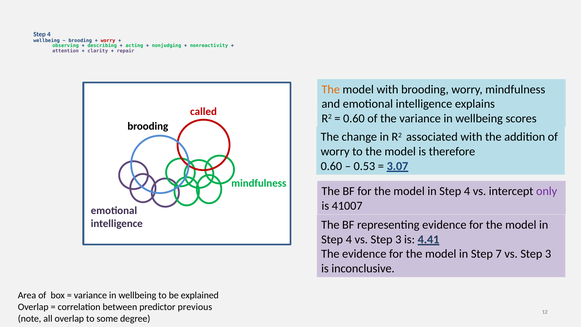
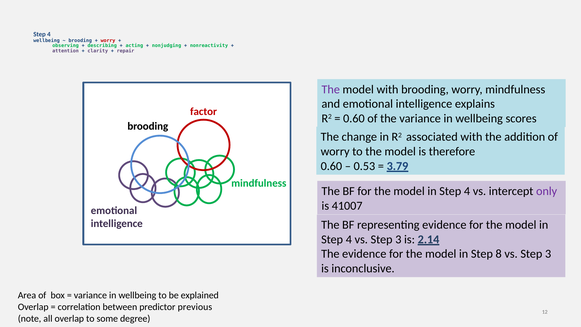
The colour: orange -> purple (331, 89)
called: called -> factor (204, 111)
3.07: 3.07 -> 3.79 (397, 166)
4.41: 4.41 -> 2.14 (429, 239)
7: 7 -> 8 (499, 254)
